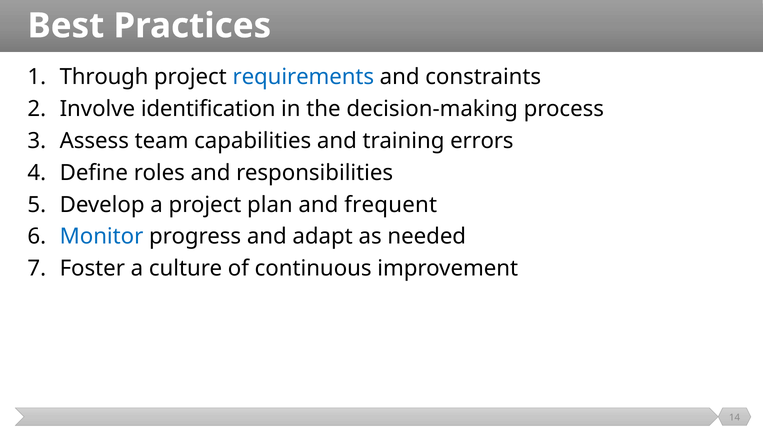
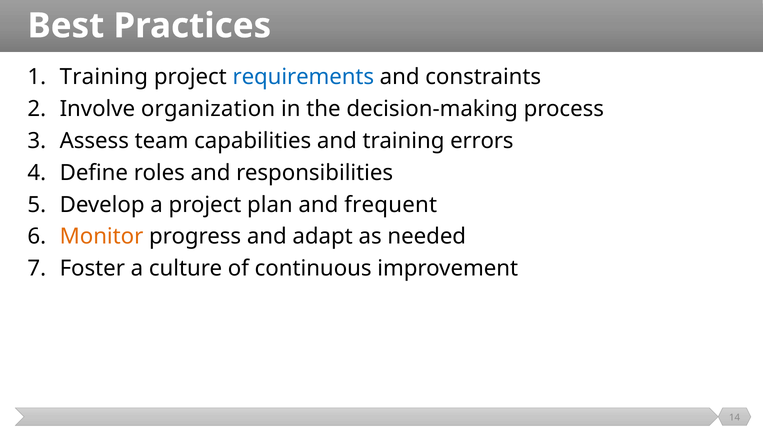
Through: Through -> Training (104, 77)
identification: identification -> organization (208, 109)
Monitor colour: blue -> orange (102, 237)
